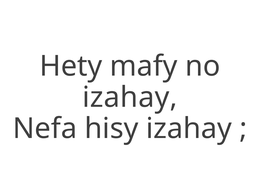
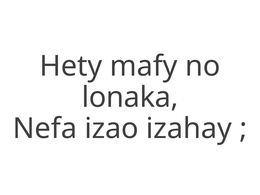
izahay: izahay -> lonaka (130, 97)
hisy: hisy -> izao (112, 129)
